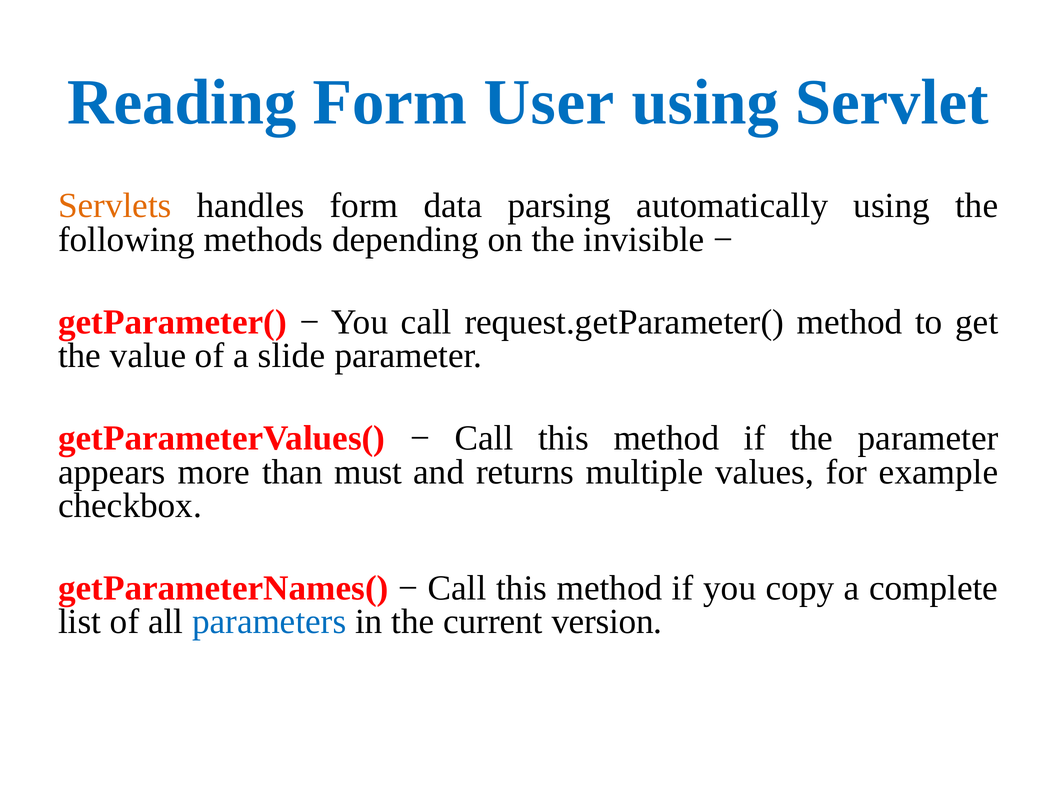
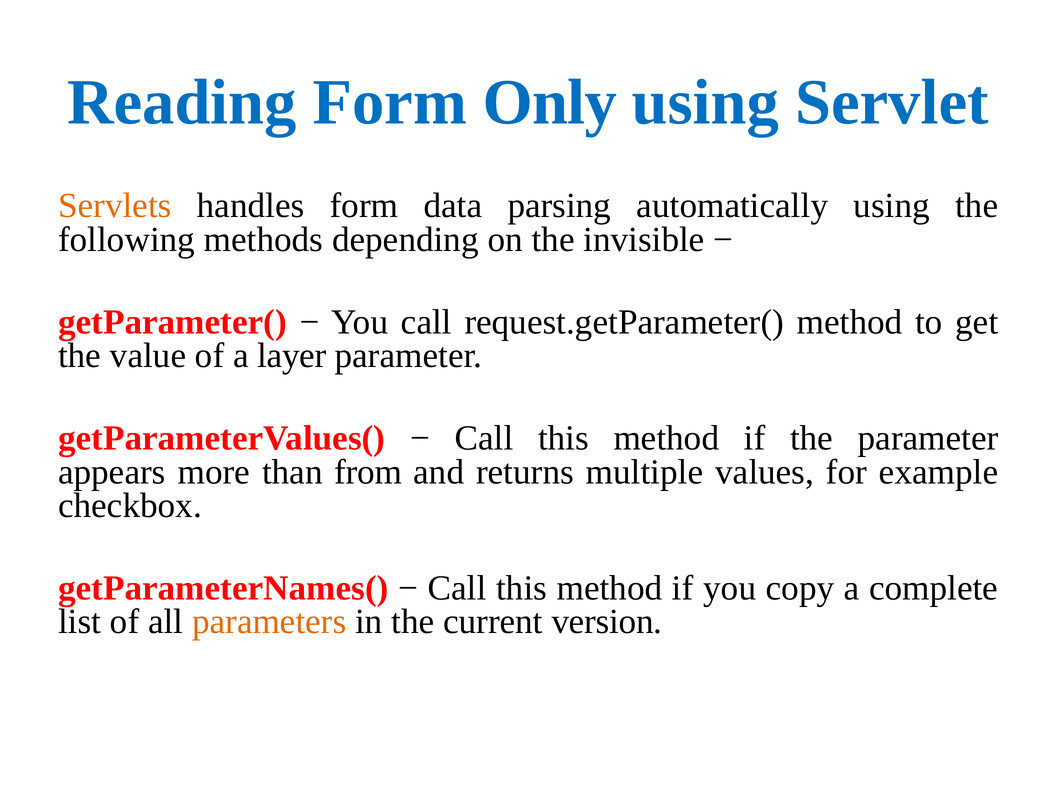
User: User -> Only (550, 102)
slide: slide -> layer (292, 356)
must: must -> from (368, 472)
parameters colour: blue -> orange (269, 622)
